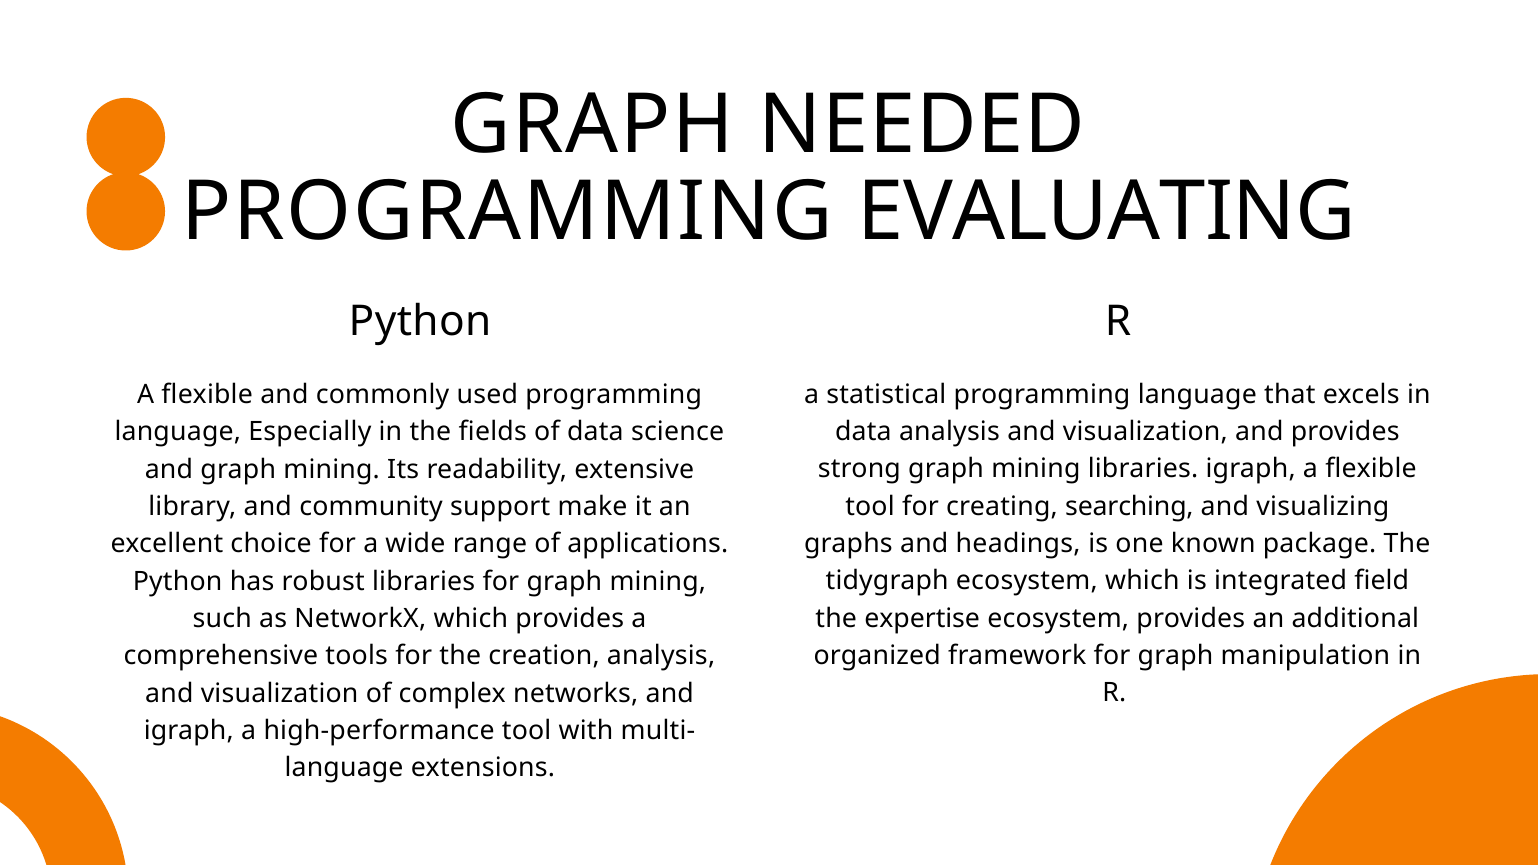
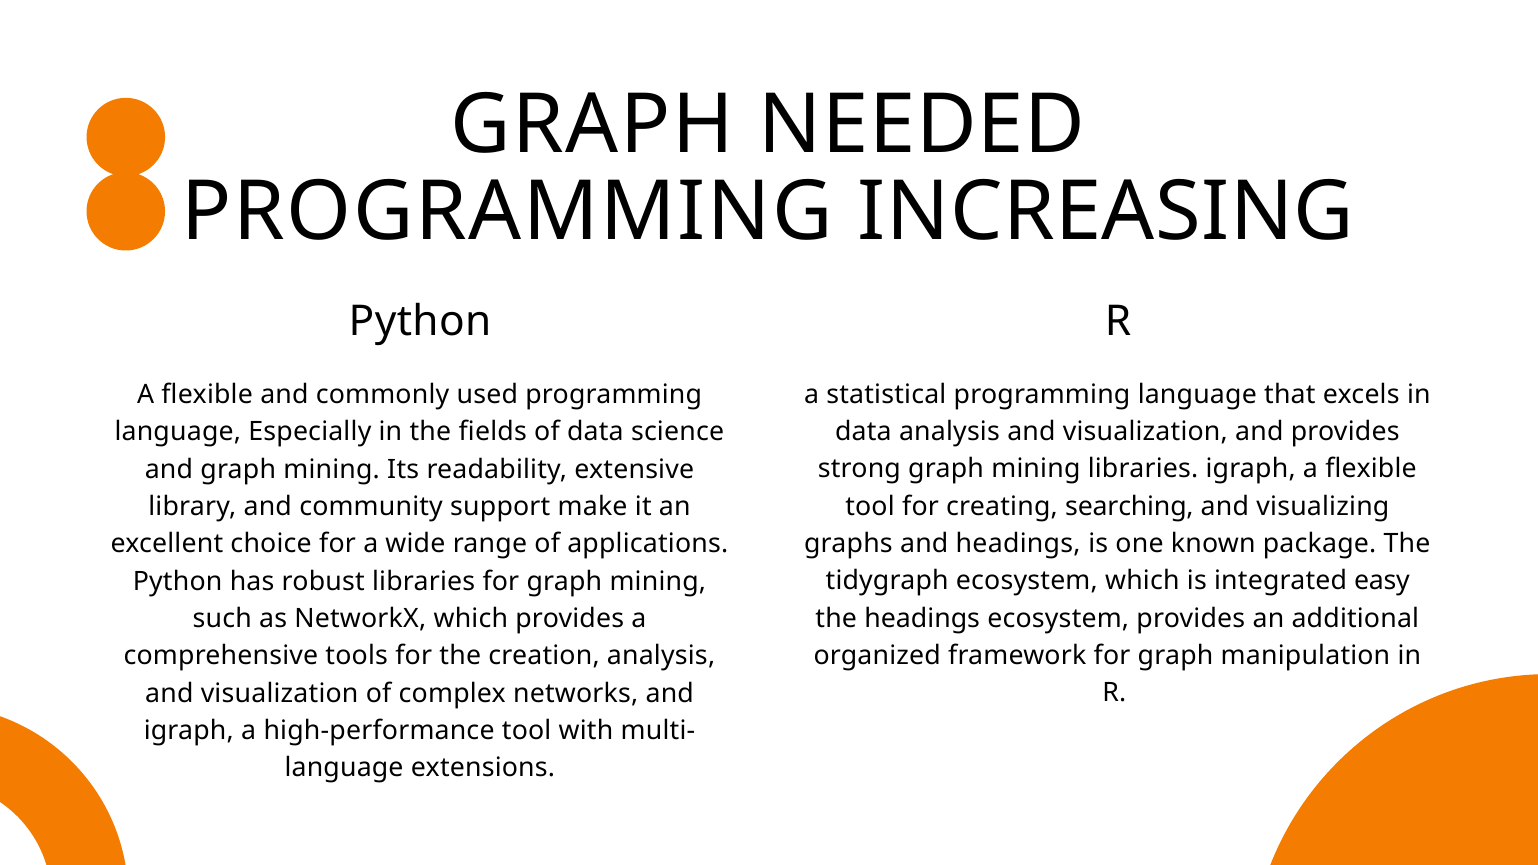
EVALUATING: EVALUATING -> INCREASING (1106, 212)
field: field -> easy (1382, 581)
the expertise: expertise -> headings (922, 618)
